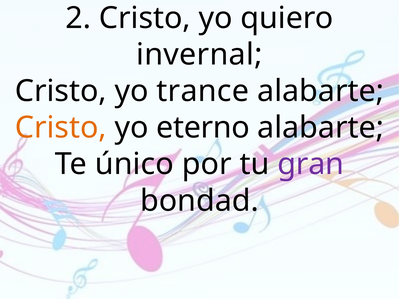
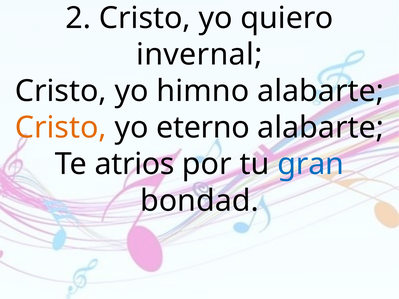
trance: trance -> himno (203, 91)
único: único -> atrios (135, 164)
gran colour: purple -> blue (311, 164)
